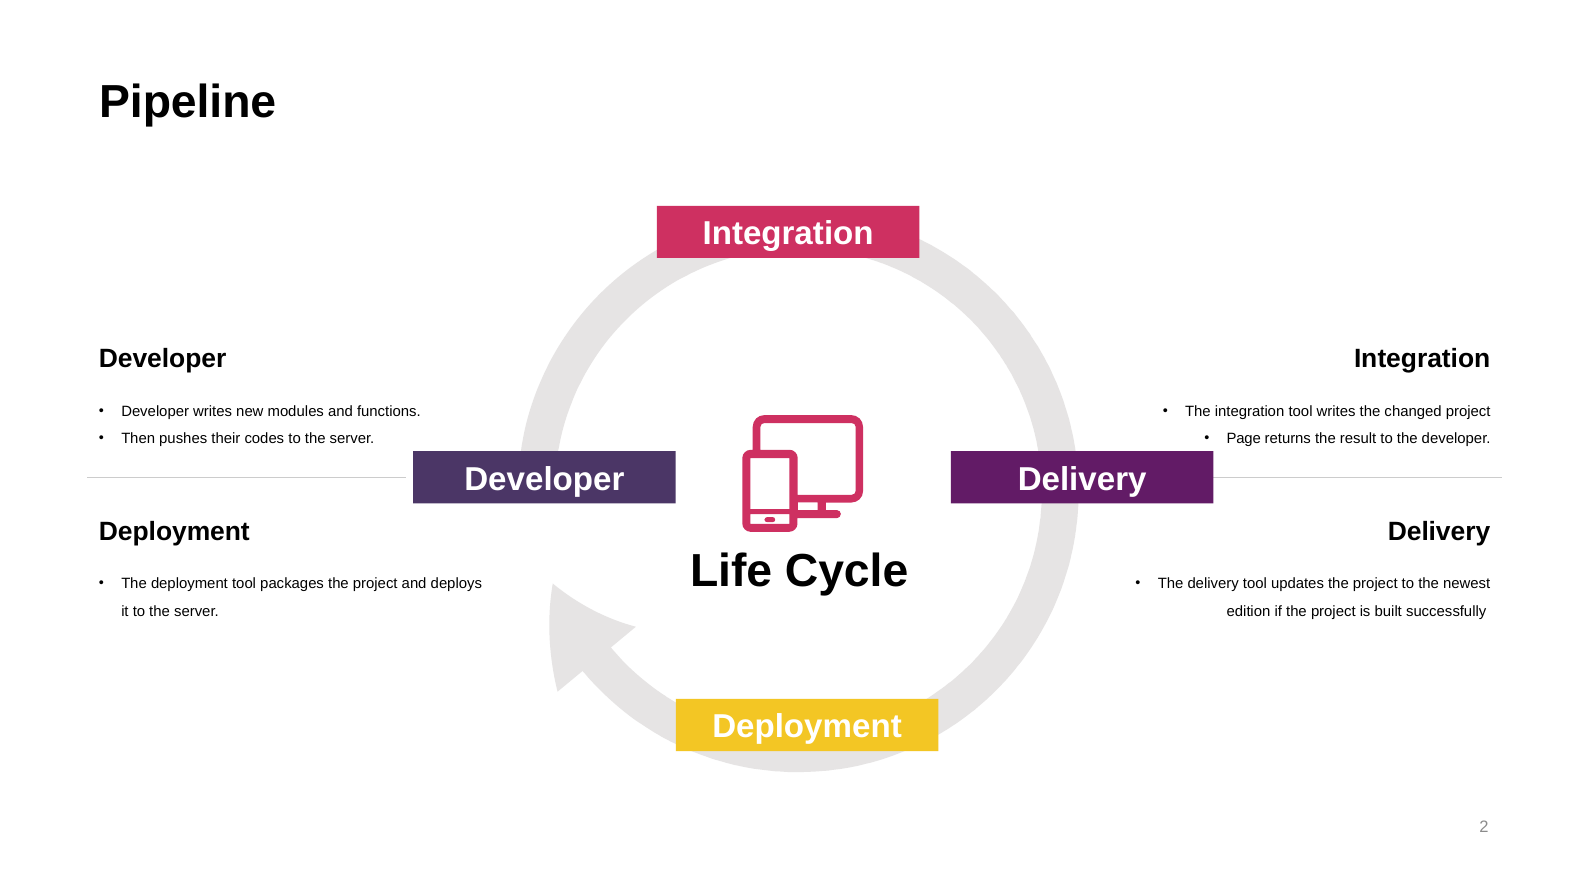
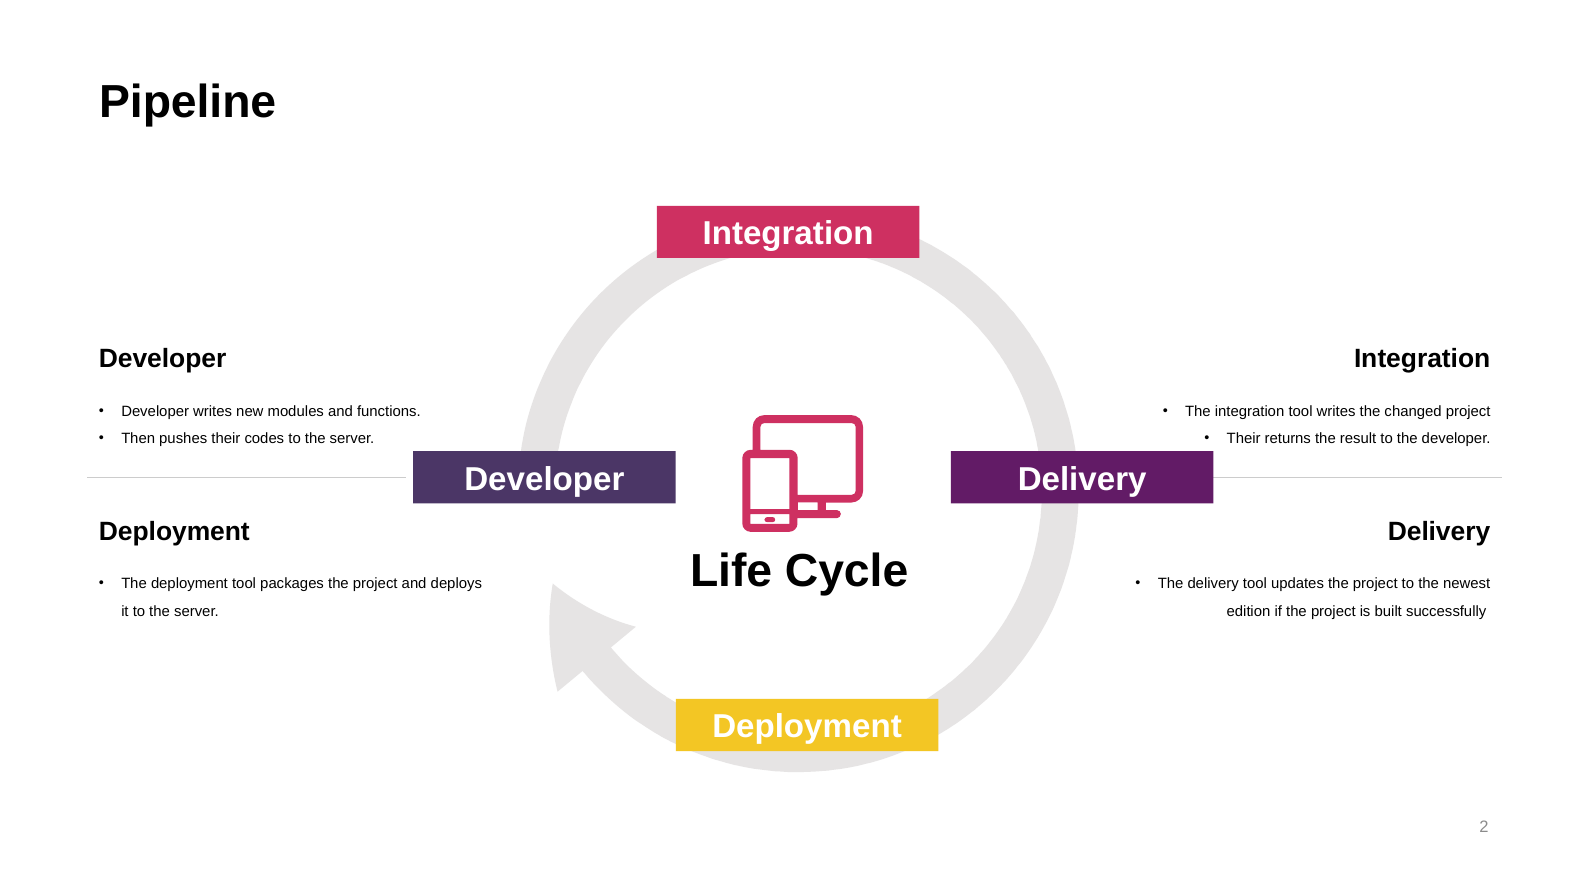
Page: Page -> Their (1244, 439)
